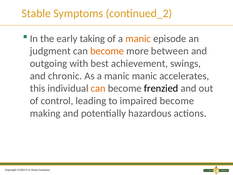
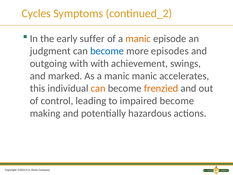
Stable: Stable -> Cycles (36, 13)
taking: taking -> suffer (92, 39)
become colour: orange -> blue (107, 51)
between: between -> episodes (170, 51)
with best: best -> with (100, 63)
chronic: chronic -> marked (65, 76)
frenzied colour: black -> orange (161, 88)
